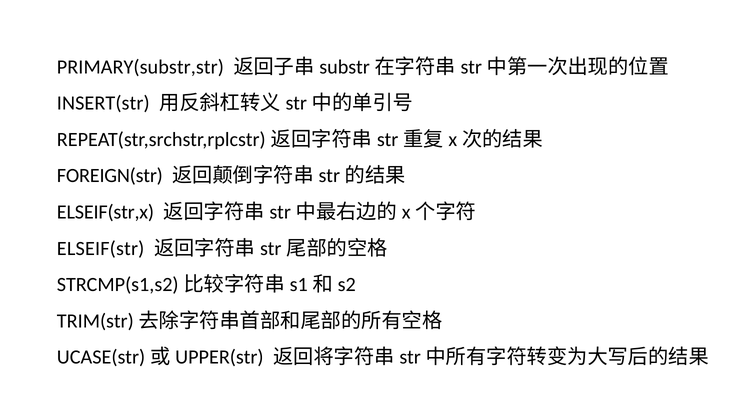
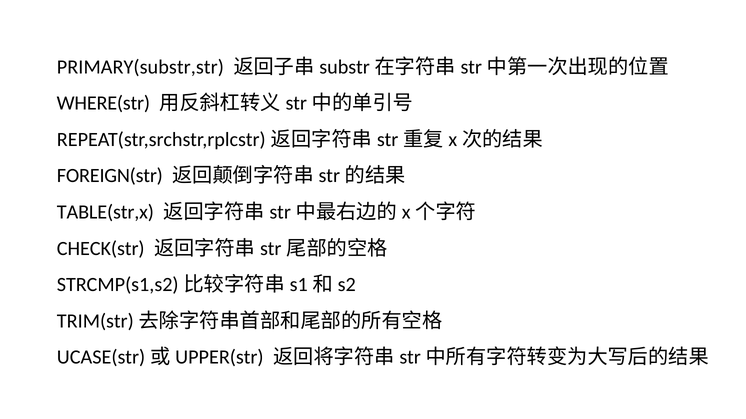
INSERT(str: INSERT(str -> WHERE(str (103, 103)
ELSEIF(str,x: ELSEIF(str,x -> TABLE(str,x (105, 212)
ELSEIF(str: ELSEIF(str -> CHECK(str (101, 249)
